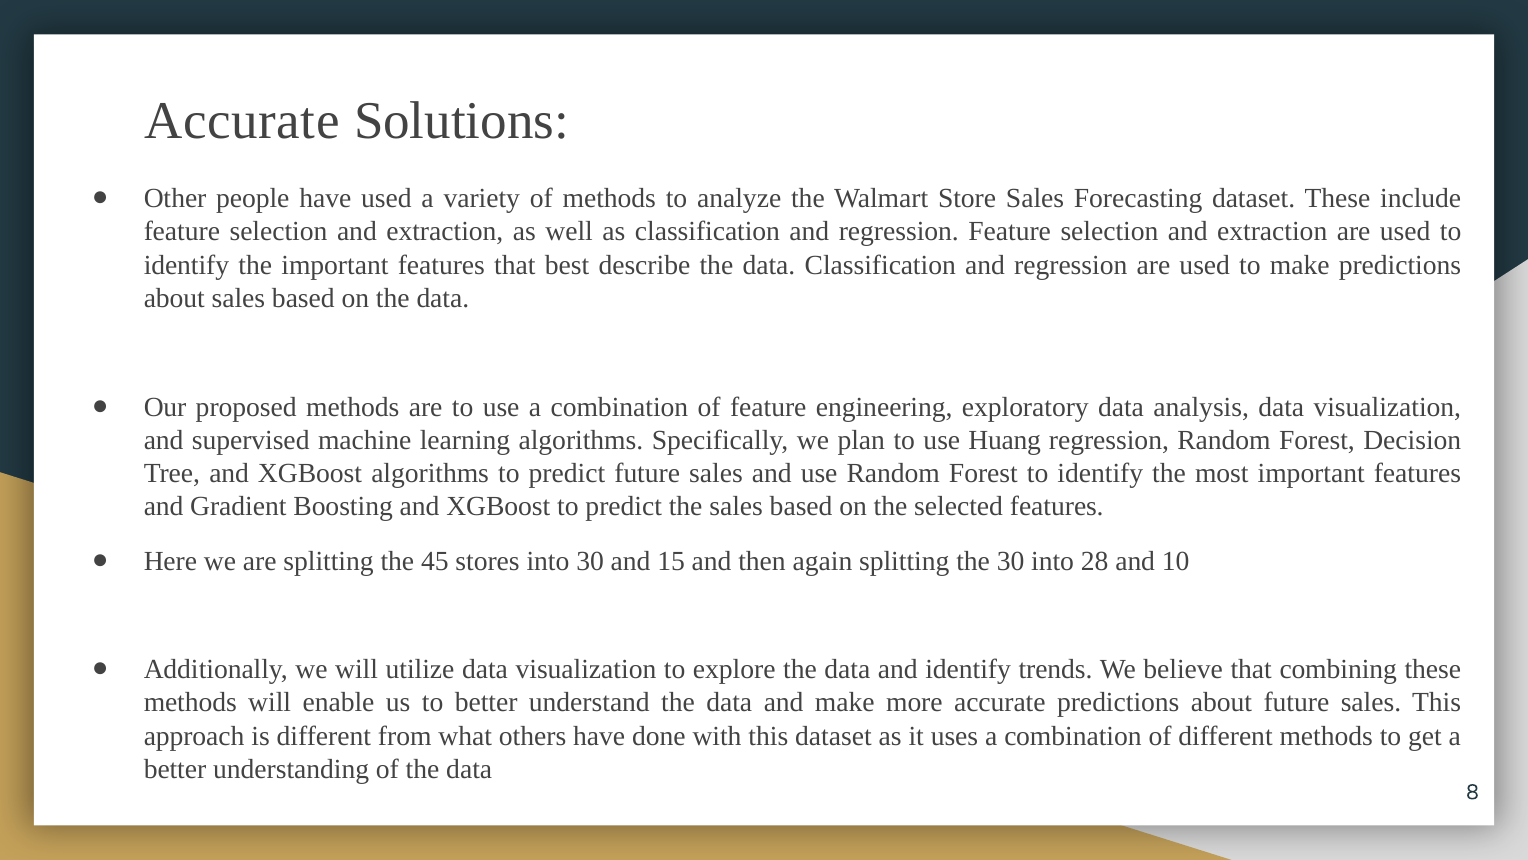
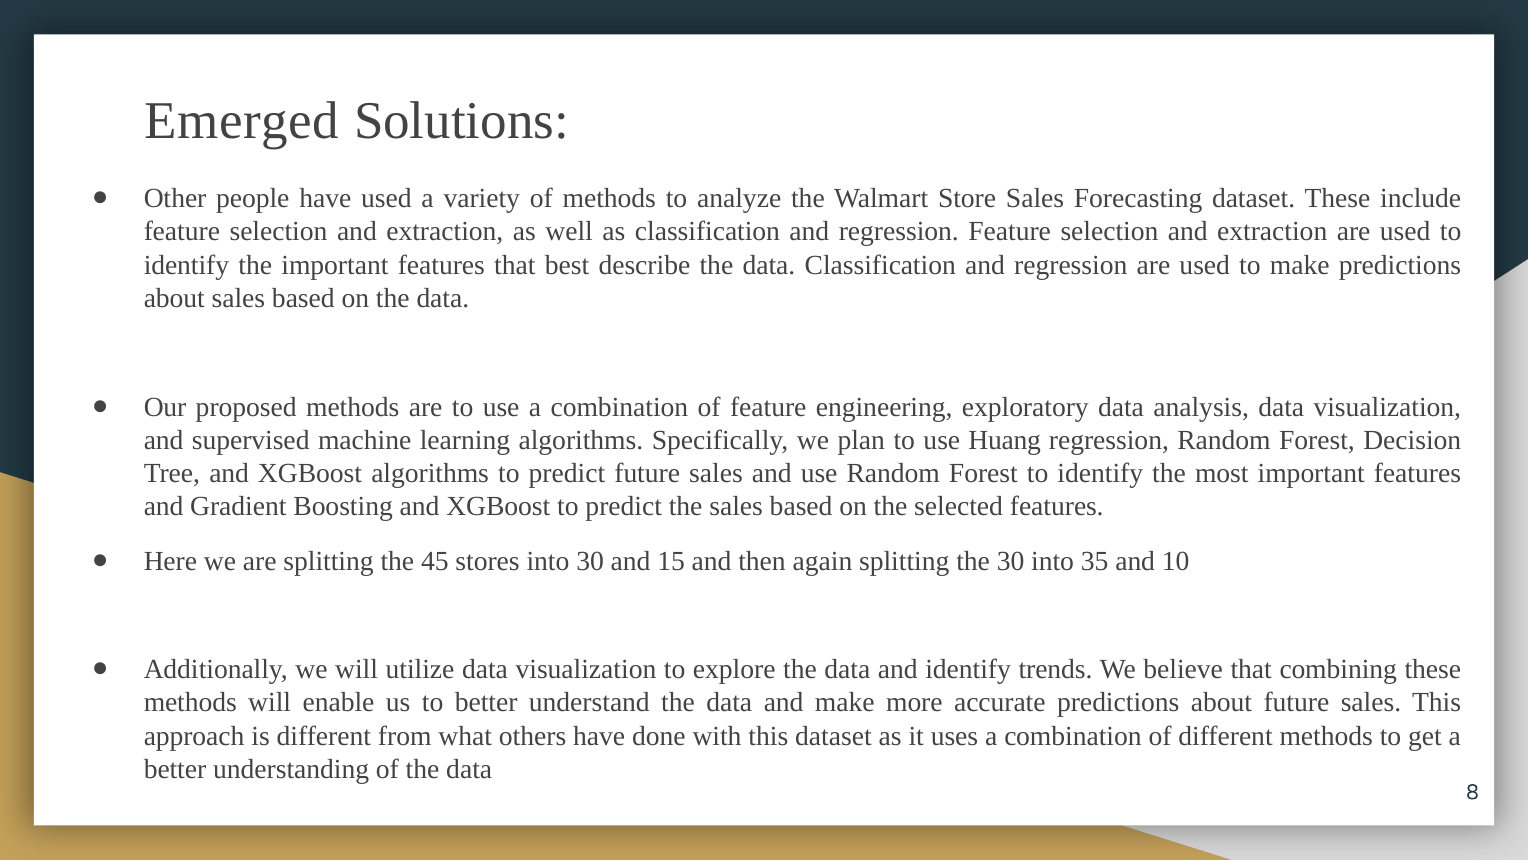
Accurate: Accurate -> Emerged (242, 121)
28: 28 -> 35 (1095, 561)
